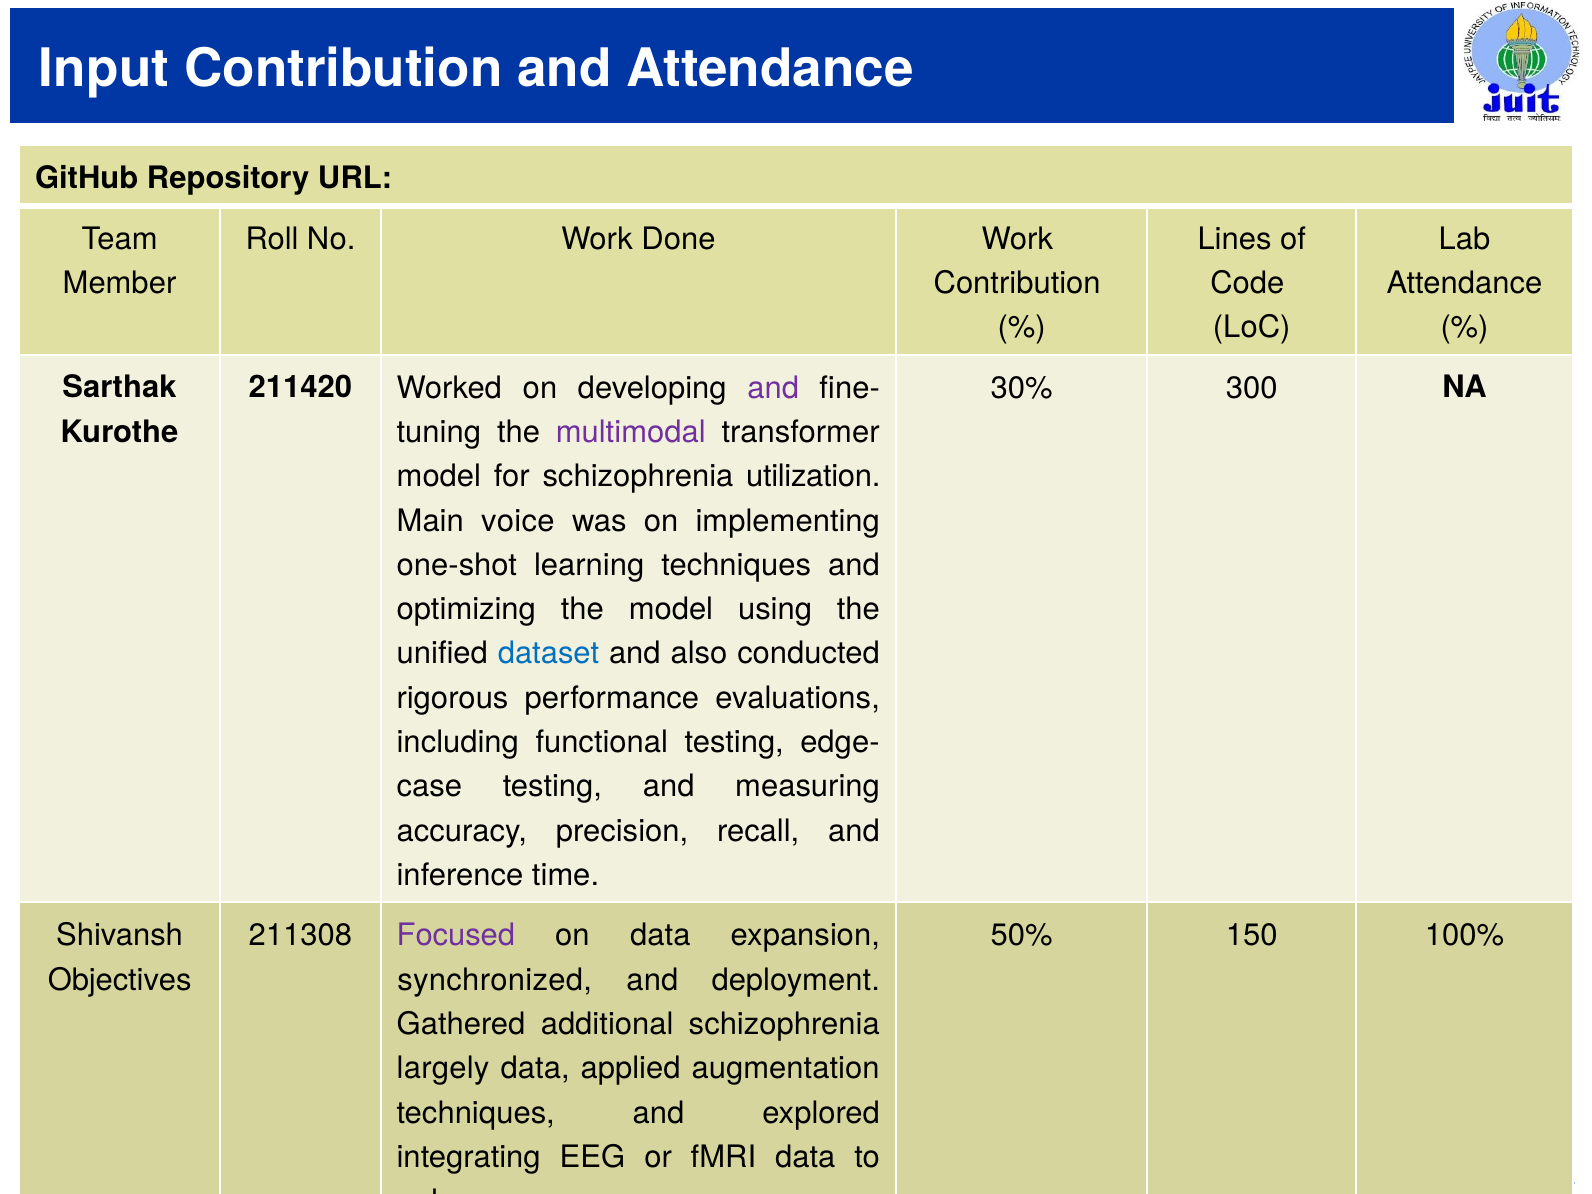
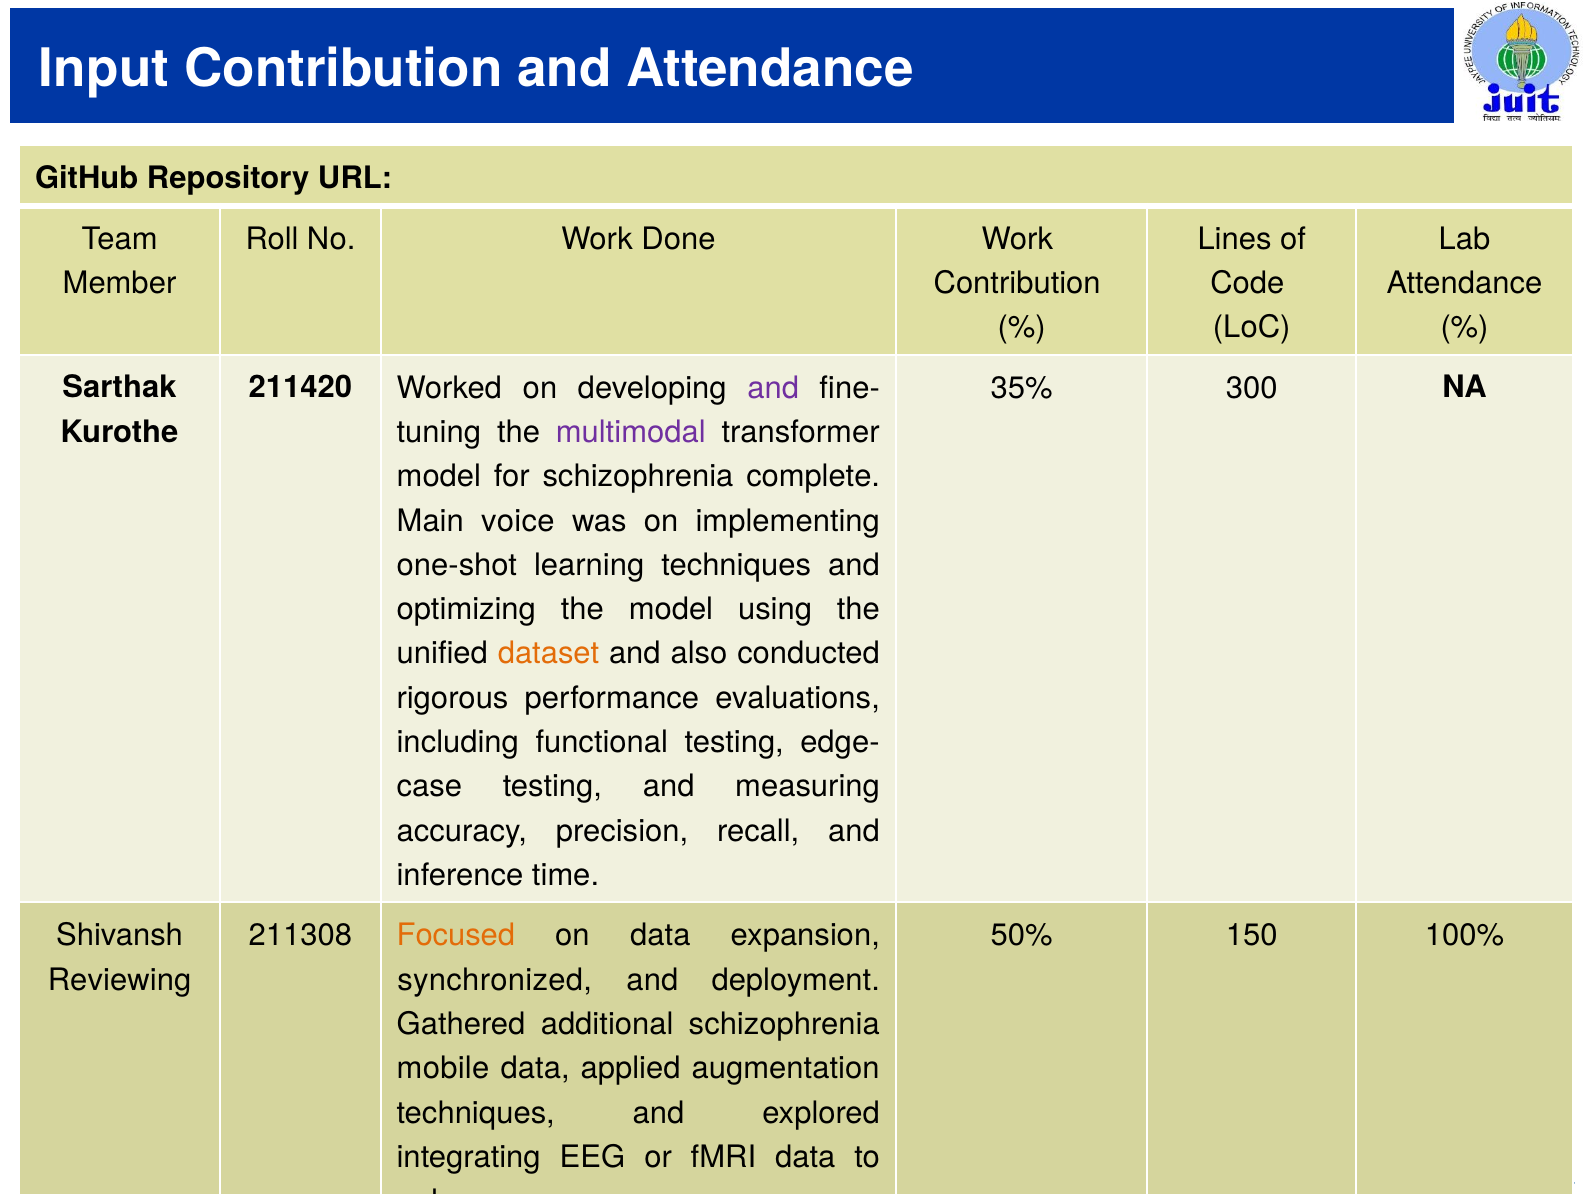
30%: 30% -> 35% (1022, 388)
utilization: utilization -> complete (813, 476)
dataset colour: blue -> orange (549, 654)
Focused colour: purple -> orange (456, 936)
Objectives: Objectives -> Reviewing (120, 980)
largely: largely -> mobile (443, 1069)
